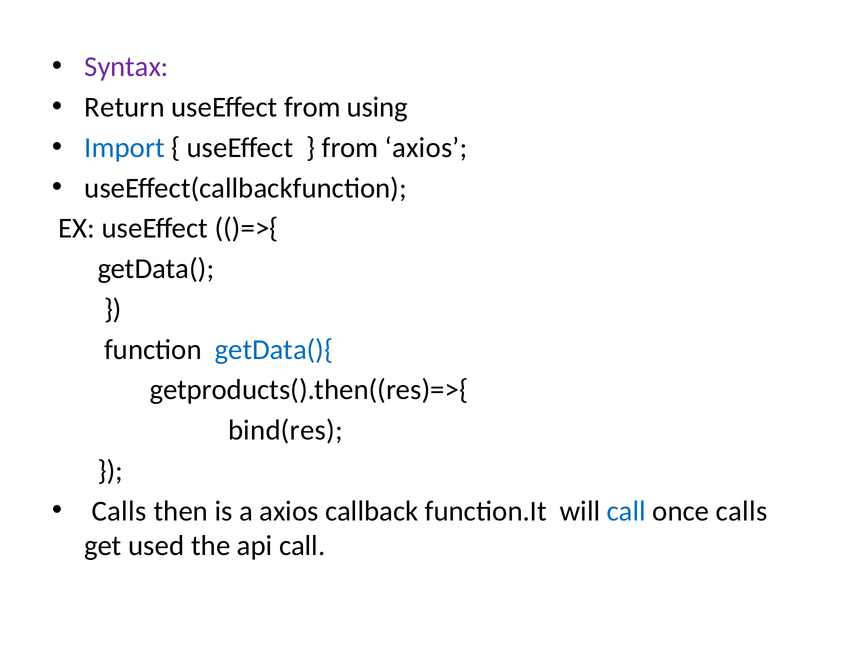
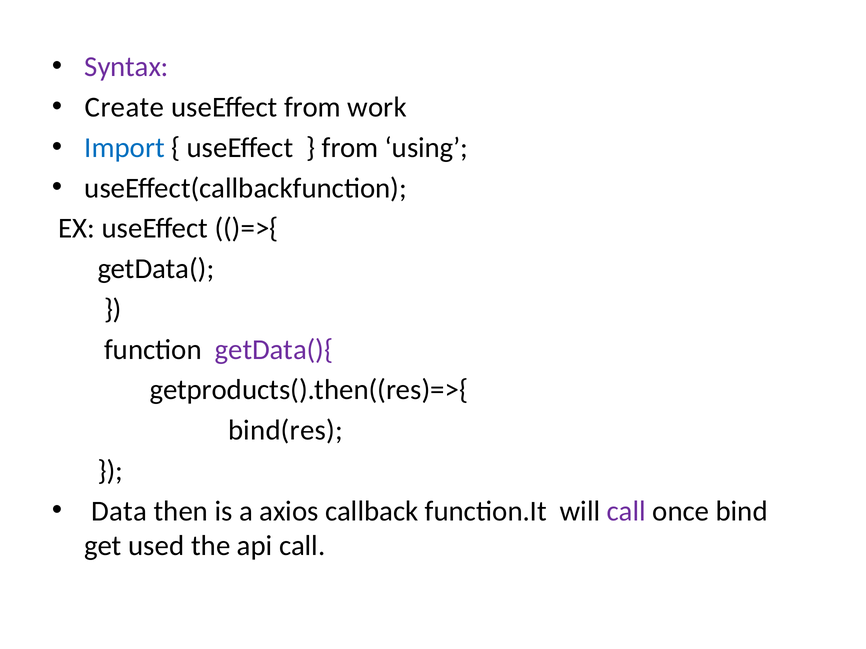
Return: Return -> Create (124, 107)
using: using -> work (377, 107)
from axios: axios -> using (426, 148)
getData(){ colour: blue -> purple (274, 350)
Calls: Calls -> Data (119, 511)
call colour: blue -> purple (626, 511)
once calls: calls -> bind (742, 511)
